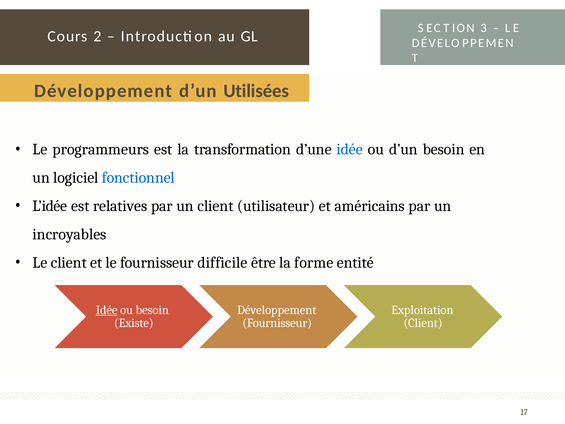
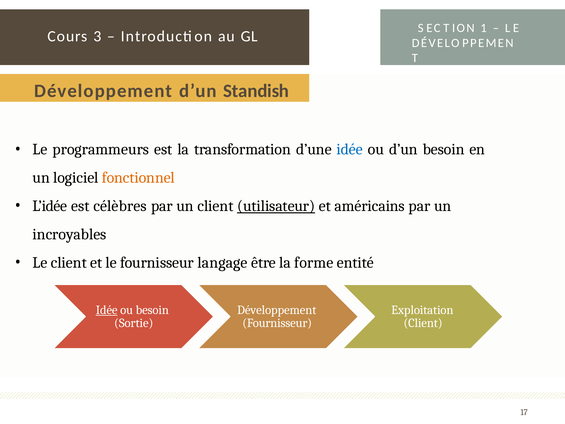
3: 3 -> 1 (484, 28)
2: 2 -> 3 (98, 36)
Utilisées: Utilisées -> Standish (256, 91)
fonctionnel colour: blue -> orange (138, 178)
relatives: relatives -> célèbres (120, 206)
utilisateur underline: none -> present (276, 206)
difficile: difficile -> langage (223, 262)
Existe: Existe -> Sortie (134, 323)
